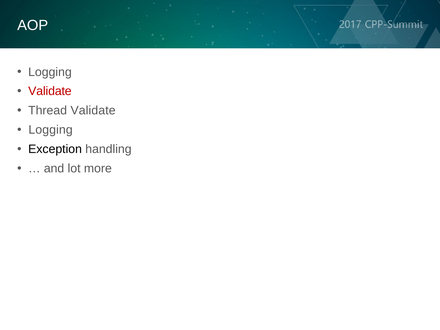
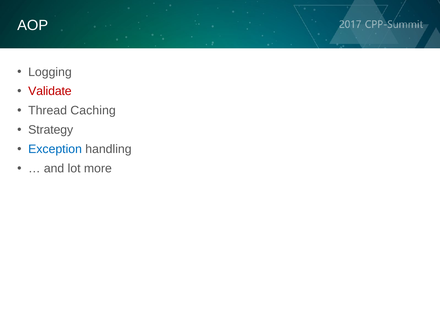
Thread Validate: Validate -> Caching (93, 111)
Logging: Logging -> Strategy (51, 130)
Exception colour: black -> blue (55, 149)
